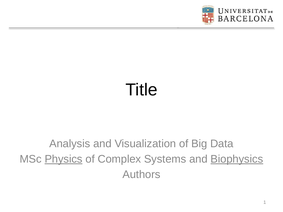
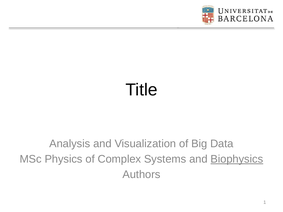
Physics underline: present -> none (64, 159)
